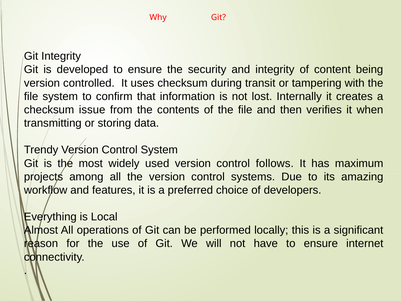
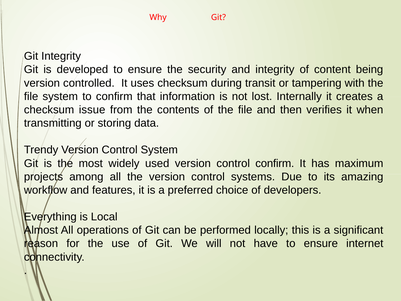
control follows: follows -> confirm (275, 163)
